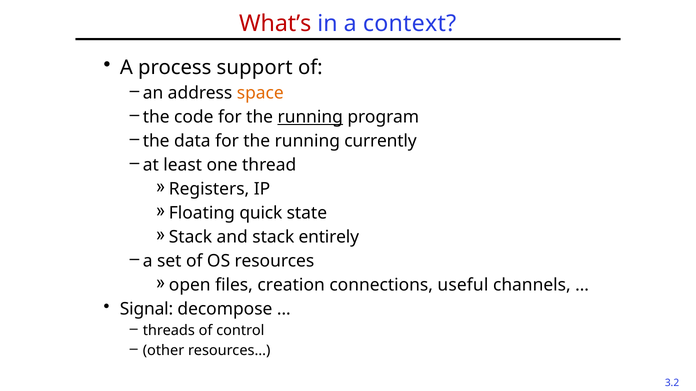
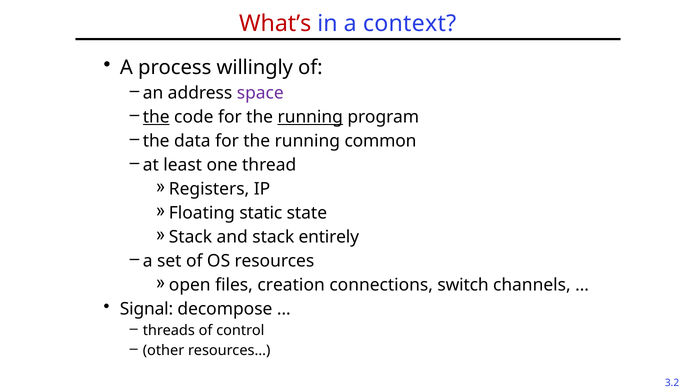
support: support -> willingly (255, 68)
space colour: orange -> purple (260, 93)
the underline: none -> present (156, 117)
currently: currently -> common (380, 141)
quick: quick -> static (261, 213)
useful: useful -> switch (463, 285)
